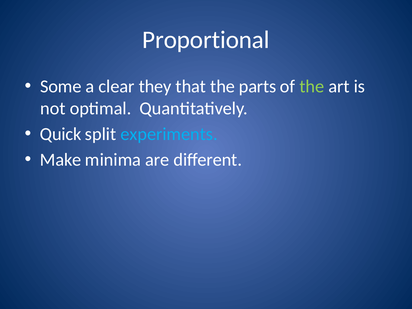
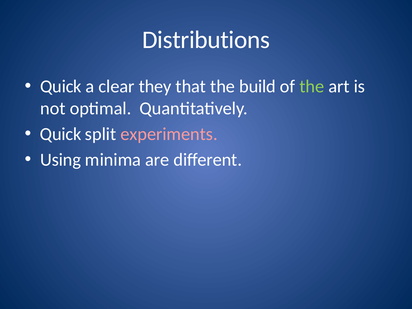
Proportional: Proportional -> Distributions (206, 40)
Some: Some -> Quick (61, 86)
parts: parts -> build (258, 86)
experiments colour: light blue -> pink (169, 134)
Make: Make -> Using (61, 160)
